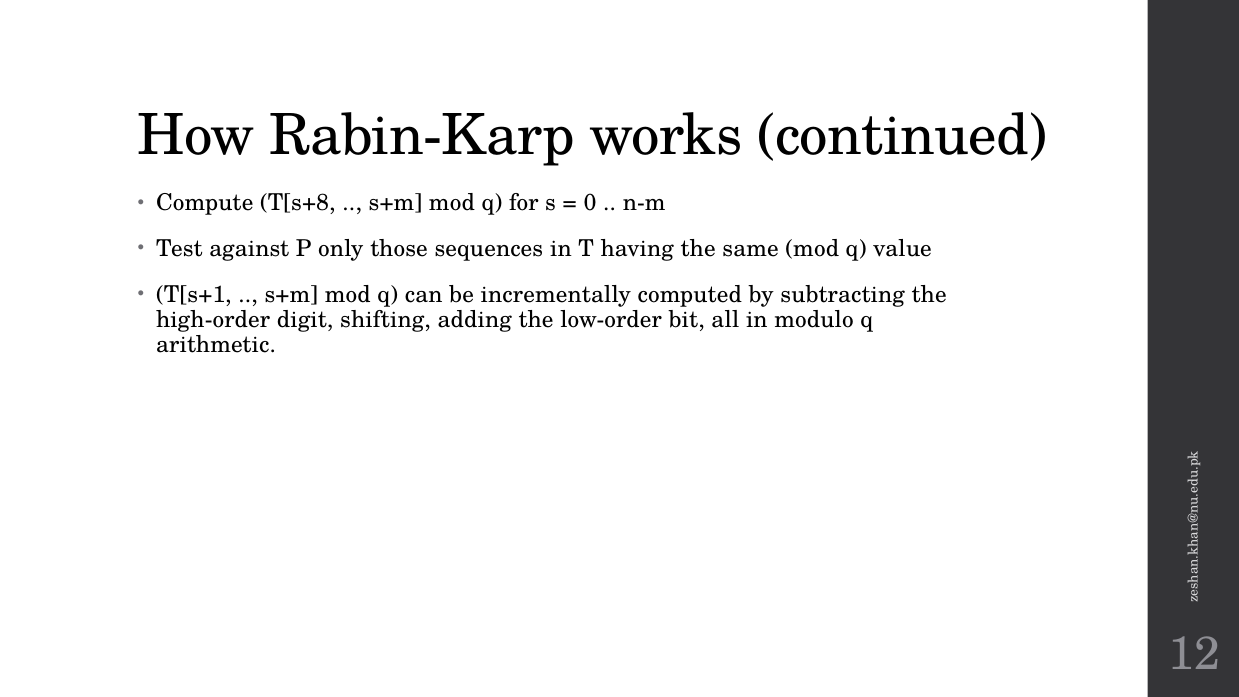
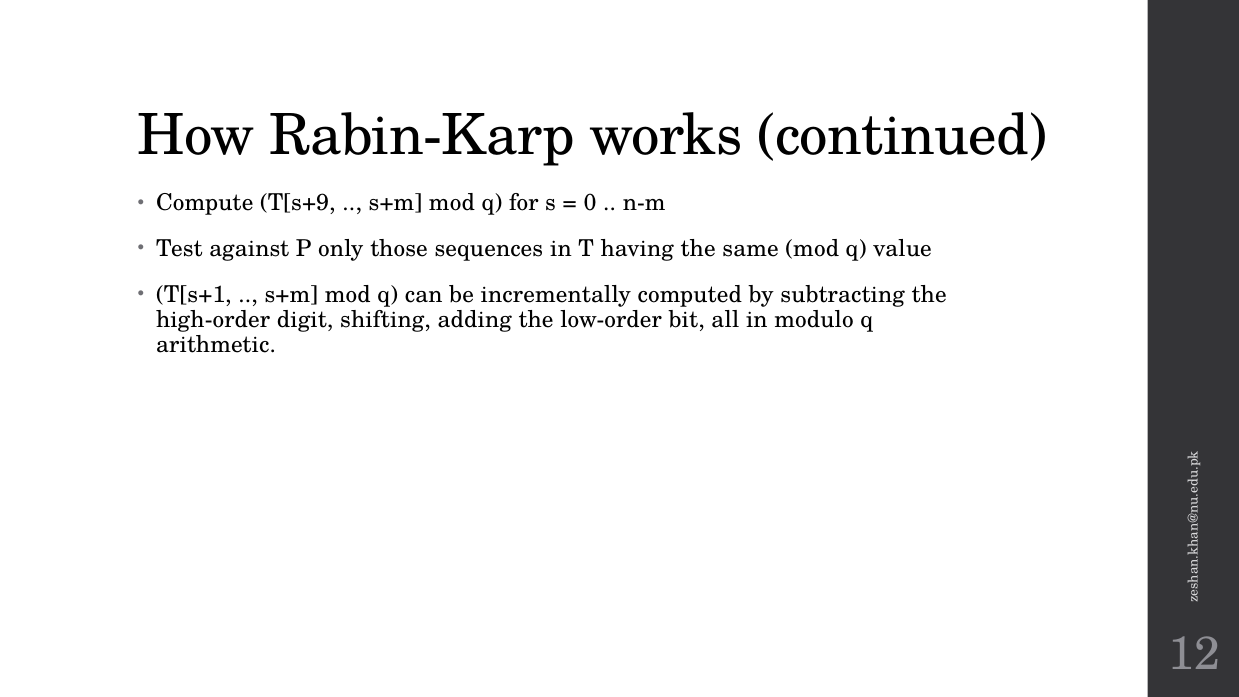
T[s+8: T[s+8 -> T[s+9 (298, 203)
